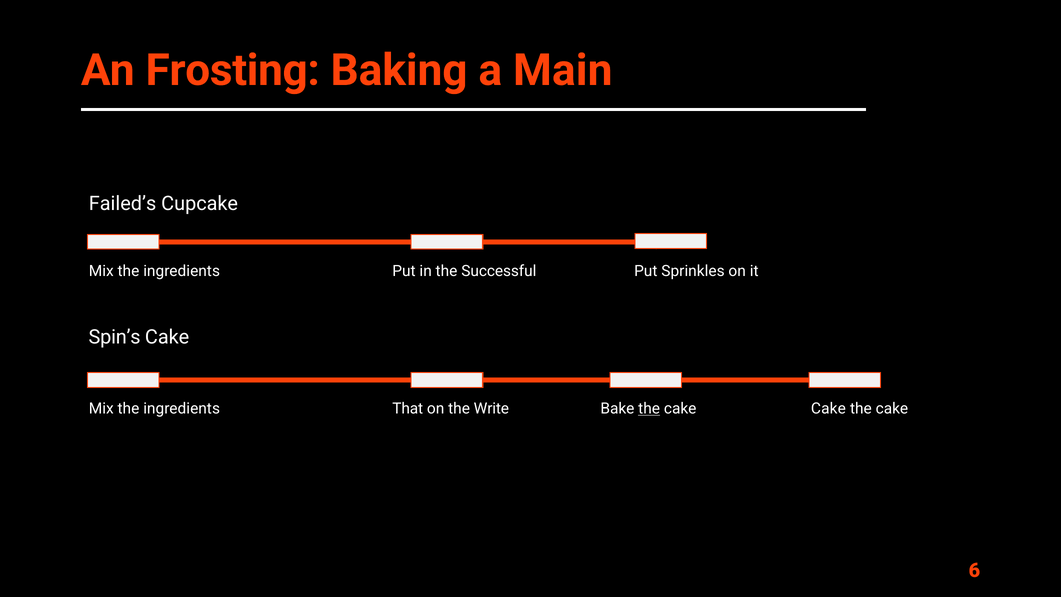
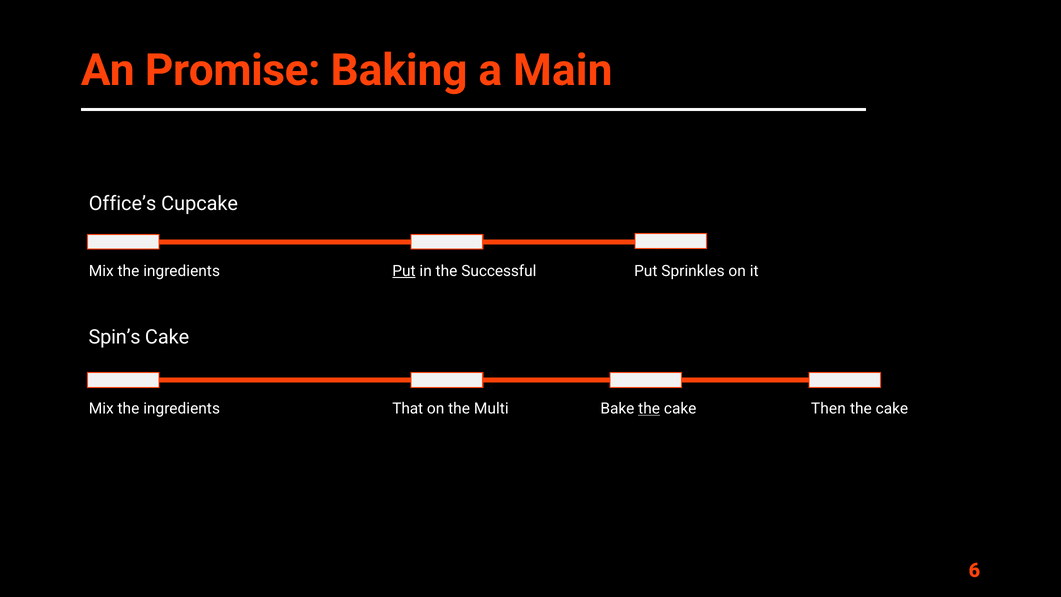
Frosting: Frosting -> Promise (233, 70)
Failed’s: Failed’s -> Office’s (123, 203)
Put underline: none -> present (404, 271)
Write: Write -> Multi (491, 408)
cake Cake: Cake -> Then (828, 408)
